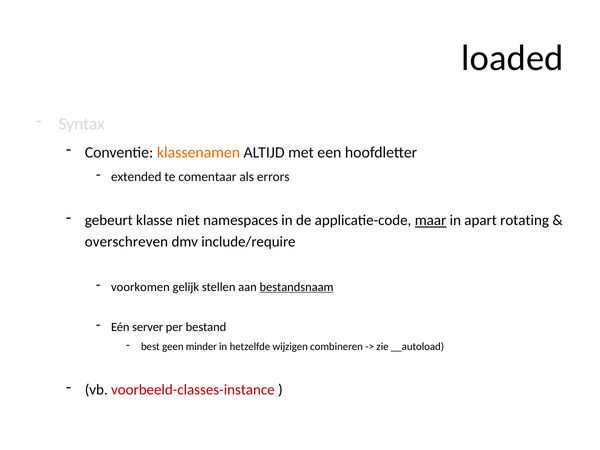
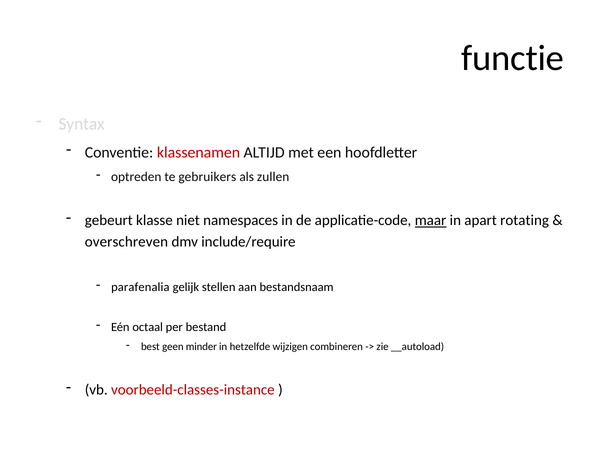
loaded: loaded -> functie (513, 58)
klassenamen colour: orange -> red (198, 152)
extended: extended -> optreden (136, 177)
comentaar: comentaar -> gebruikers (207, 177)
errors: errors -> zullen (273, 177)
voorkomen: voorkomen -> parafenalia (140, 287)
bestandsnaam underline: present -> none (297, 287)
server: server -> octaal (148, 327)
